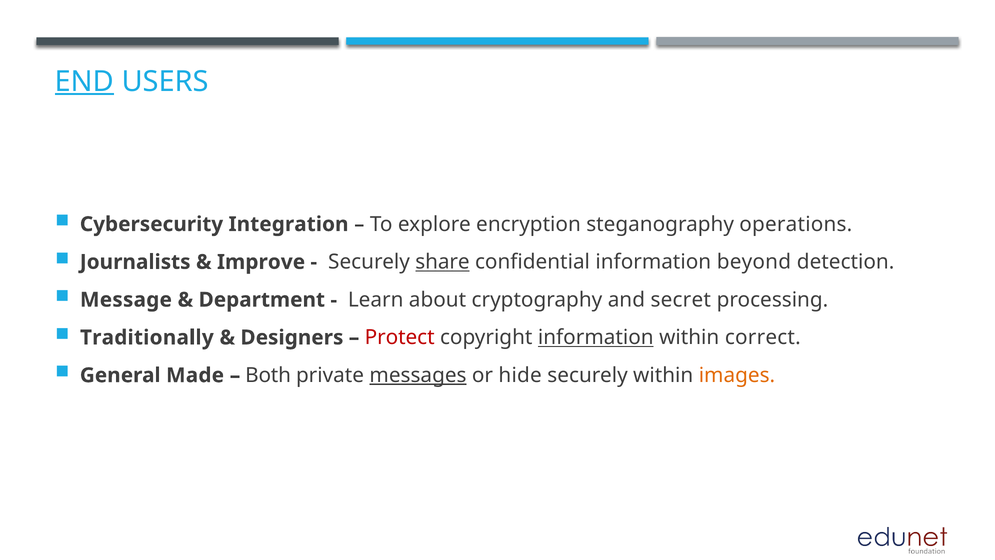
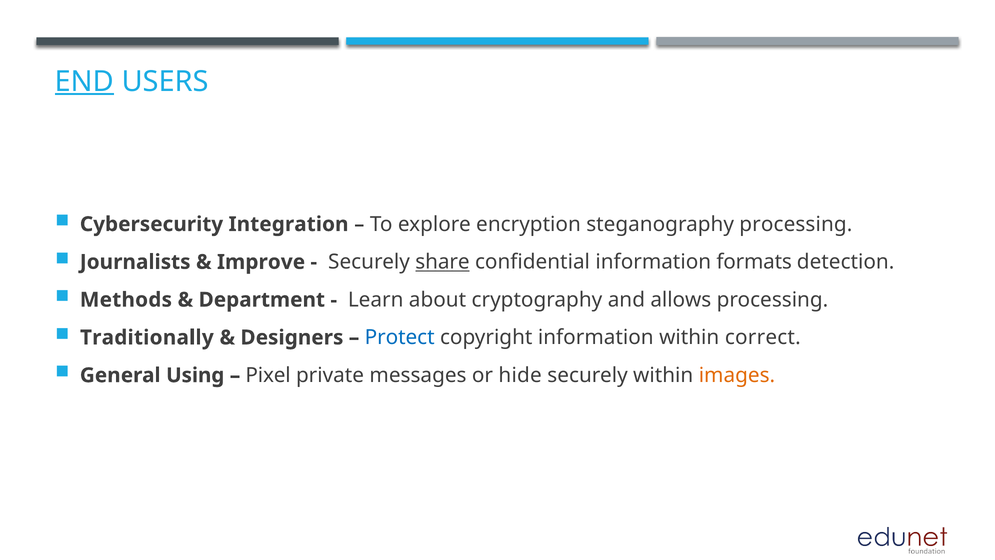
steganography operations: operations -> processing (796, 224)
beyond: beyond -> formats (754, 262)
Message: Message -> Methods (126, 300)
secret: secret -> allows (681, 300)
Protect colour: red -> blue (400, 337)
information underline: present -> none (596, 337)
Made: Made -> Using (195, 375)
Both: Both -> Pixel (268, 375)
messages underline: present -> none (418, 375)
